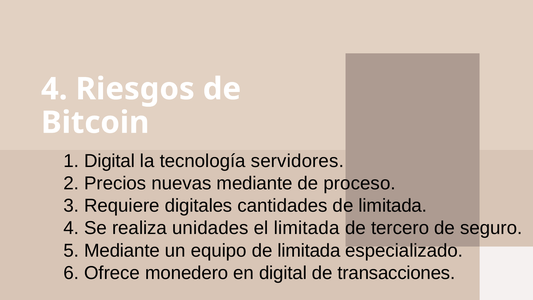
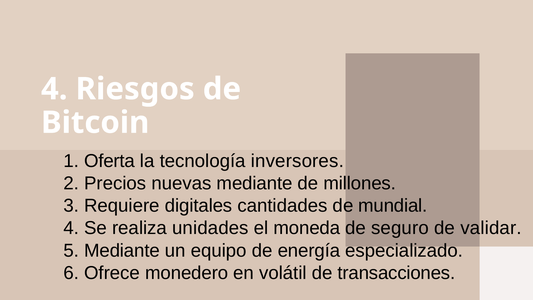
1 Digital: Digital -> Oferta (110, 161)
servidores: servidores -> inversores (297, 161)
proceso: proceso -> millones (360, 183)
cantidades de limitada: limitada -> mundial (393, 206)
el limitada: limitada -> moneda (307, 228)
tercero: tercero -> seguro (400, 228)
seguro: seguro -> validar (491, 228)
equipo de limitada: limitada -> energía (309, 250)
en digital: digital -> volátil (283, 273)
